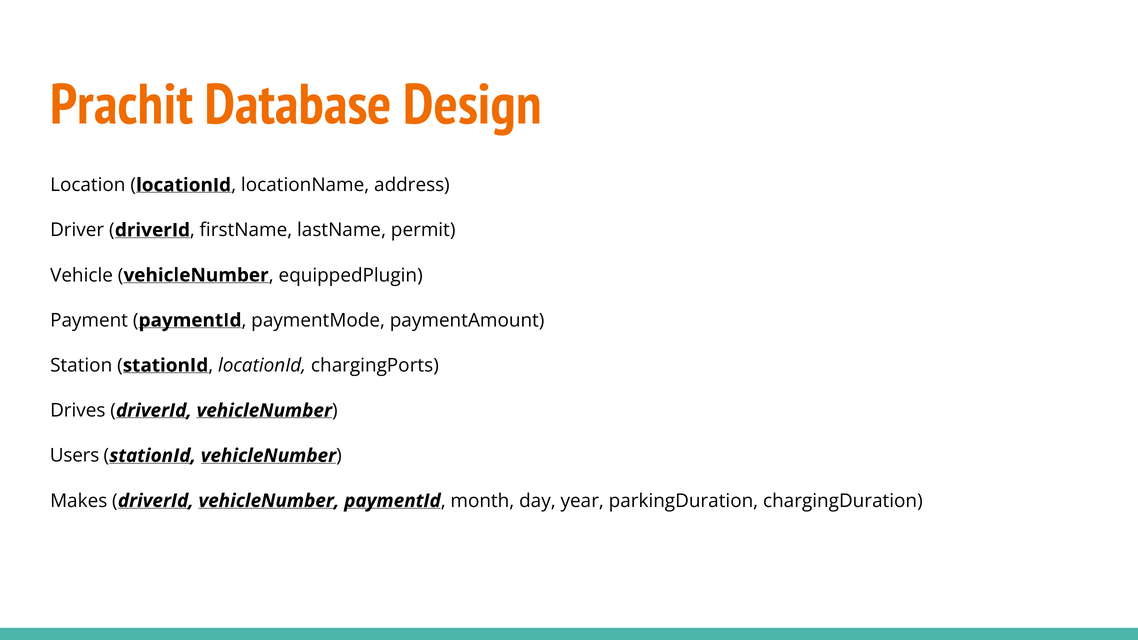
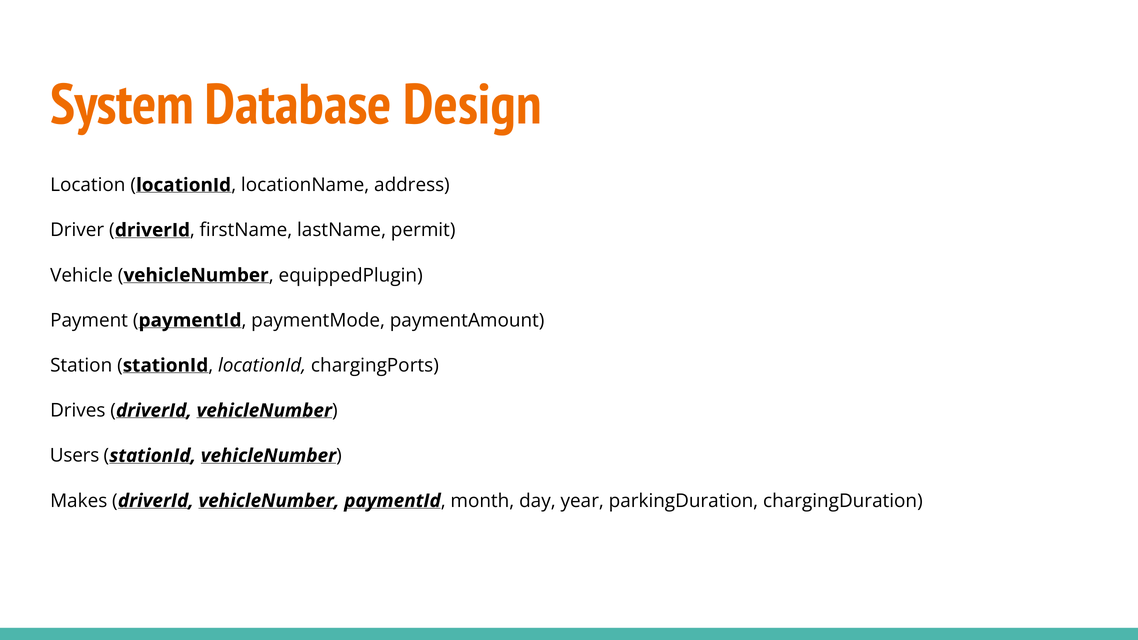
Prachit: Prachit -> System (122, 105)
